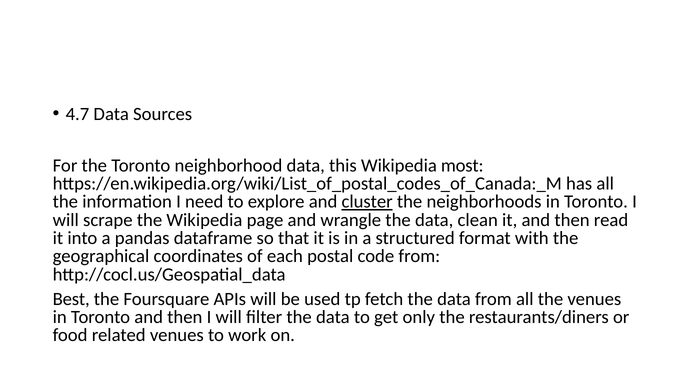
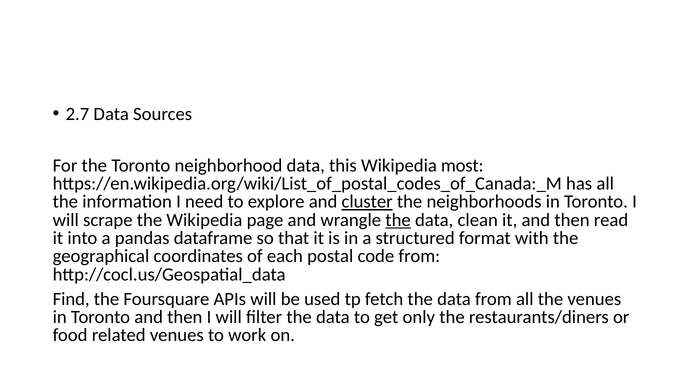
4.7: 4.7 -> 2.7 (77, 114)
the underline: none -> present (398, 220)
Best: Best -> Find (71, 299)
